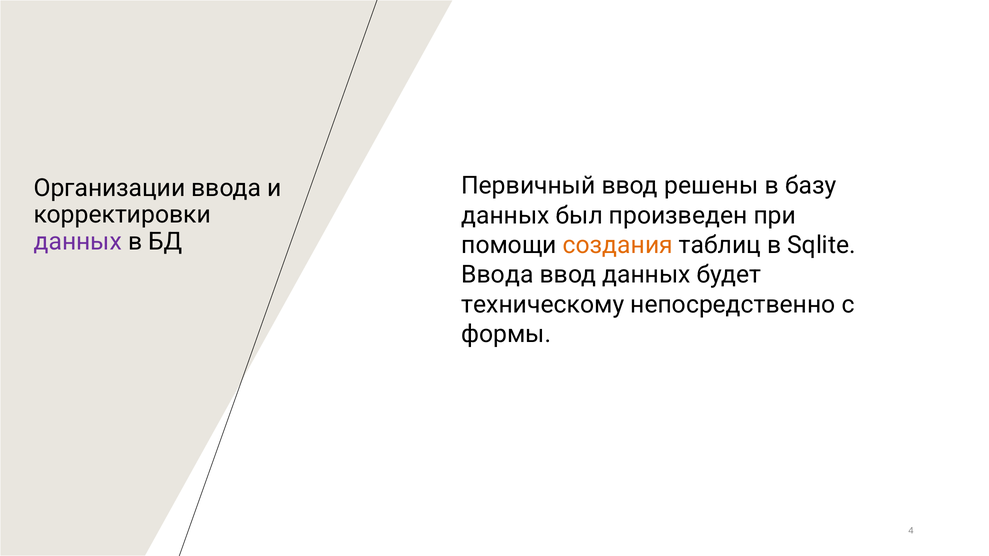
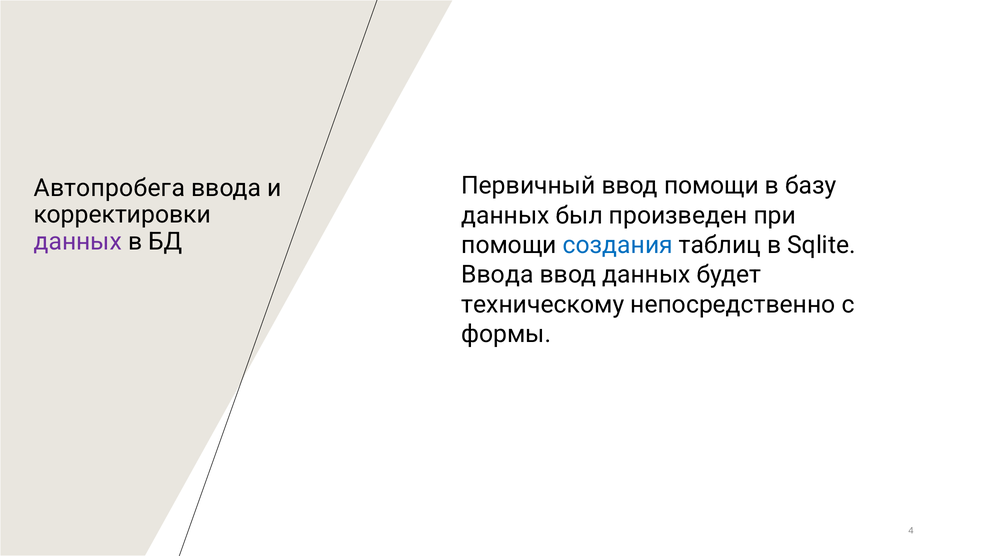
ввод решены: решены -> помощи (711, 186)
Организации: Организации -> Автопробега (109, 188)
создания colour: orange -> blue (618, 245)
